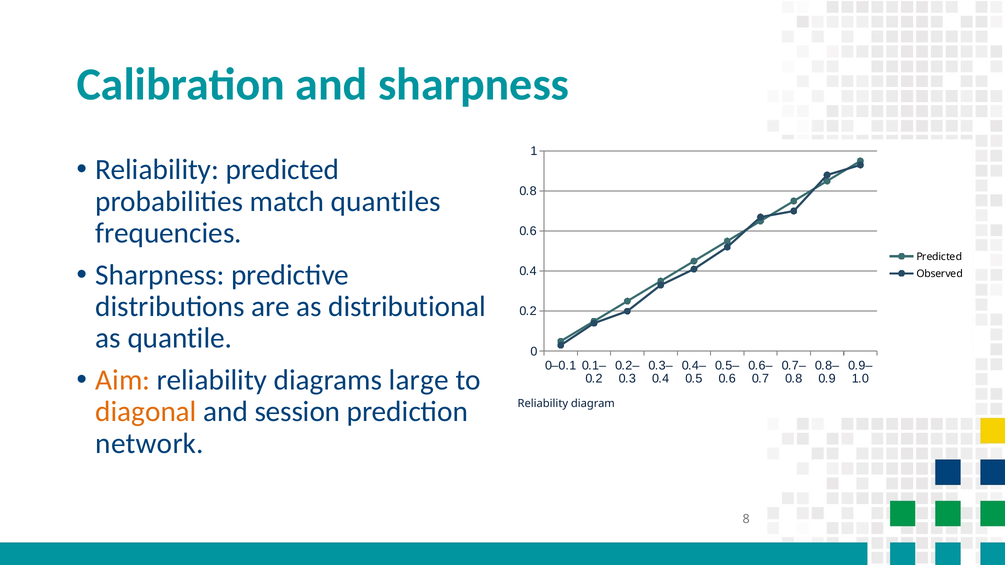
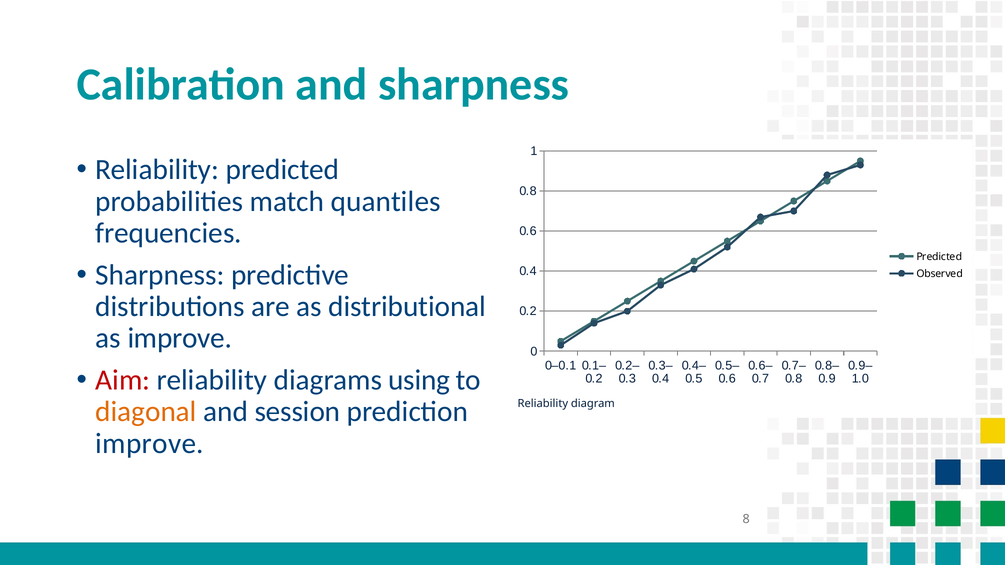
as quantile: quantile -> improve (180, 338)
Aim colour: orange -> red (123, 380)
large: large -> using (419, 380)
network: network -> improve (150, 444)
